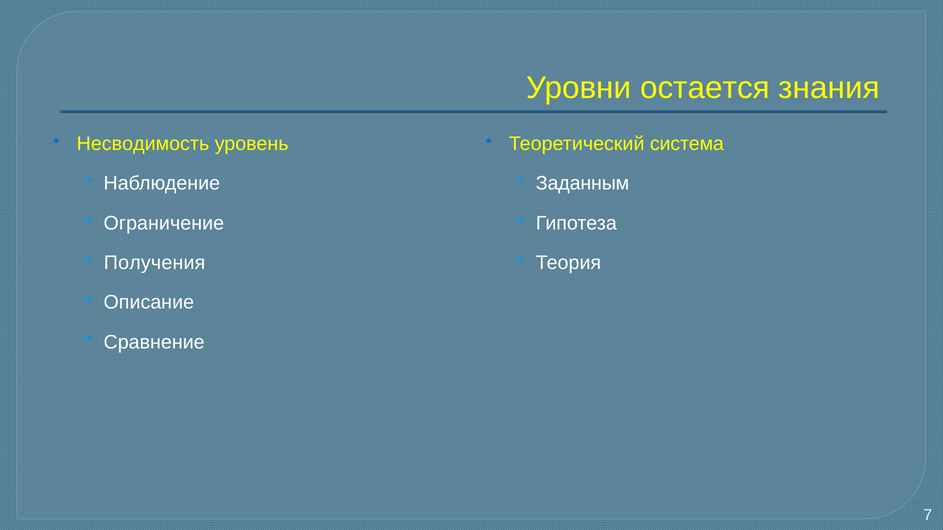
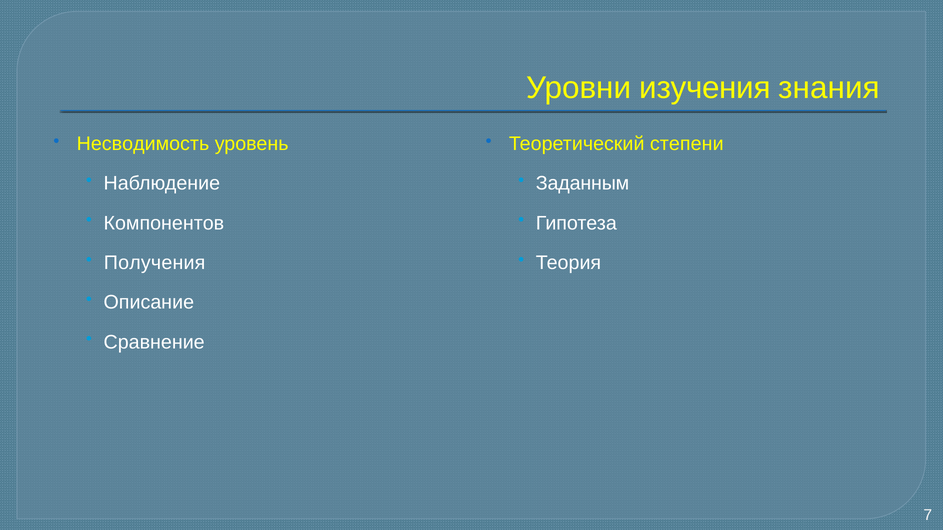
остается: остается -> изучения (705, 88)
система: система -> степени (687, 144)
Ограничение: Ограничение -> Компонентов (164, 223)
